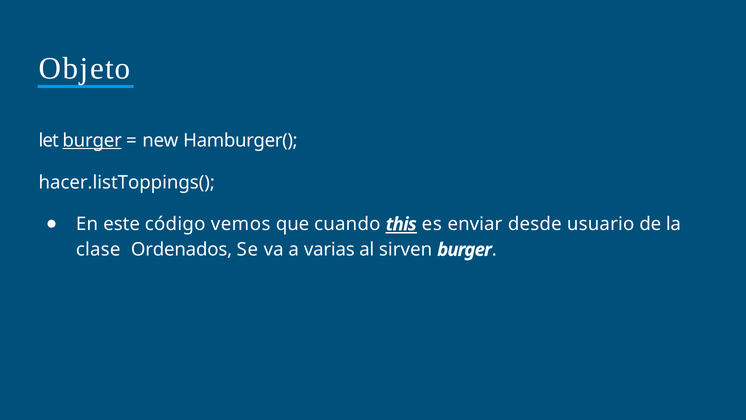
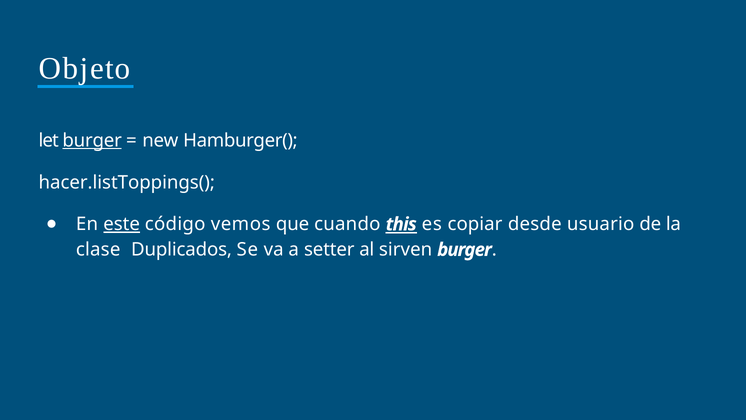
este underline: none -> present (122, 224)
enviar: enviar -> copiar (475, 224)
Ordenados: Ordenados -> Duplicados (181, 250)
varias: varias -> setter (329, 250)
